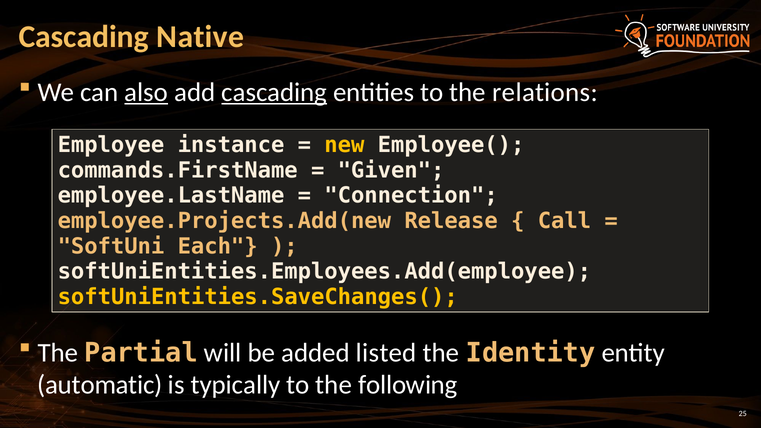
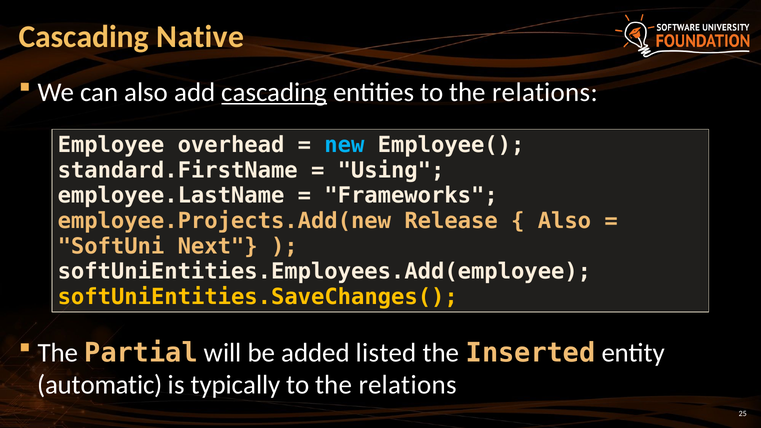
also underline: present -> none (146, 92)
instance: instance -> overhead (231, 145)
new colour: yellow -> light blue (344, 145)
commands.FirstName: commands.FirstName -> standard.FirstName (178, 170)
Given: Given -> Using (391, 170)
Connection: Connection -> Frameworks (411, 196)
Call: Call -> Also (564, 221)
Each: Each -> Next (218, 246)
Identity: Identity -> Inserted (531, 353)
following: following -> relations (408, 385)
